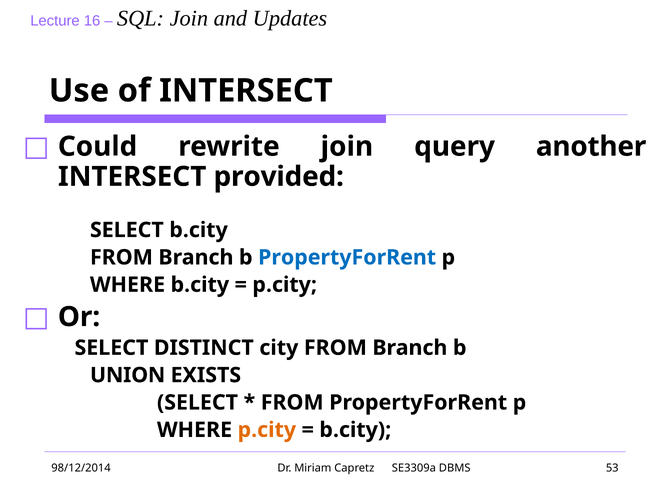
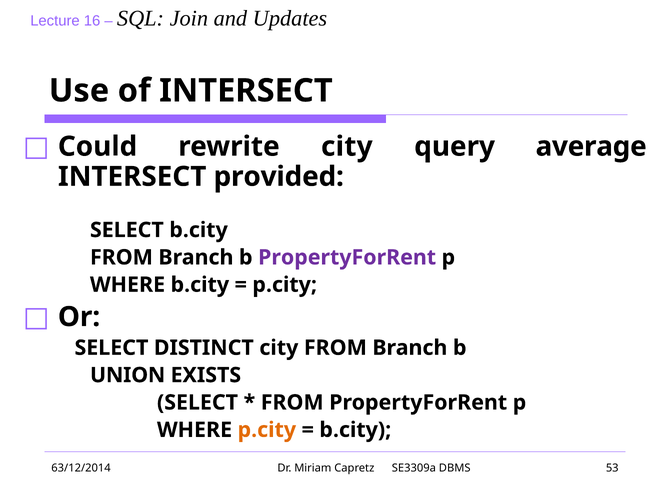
rewrite join: join -> city (347, 147)
another: another -> average (591, 147)
PropertyForRent colour: blue -> purple (347, 258)
98/12/2014: 98/12/2014 -> 63/12/2014 (81, 468)
